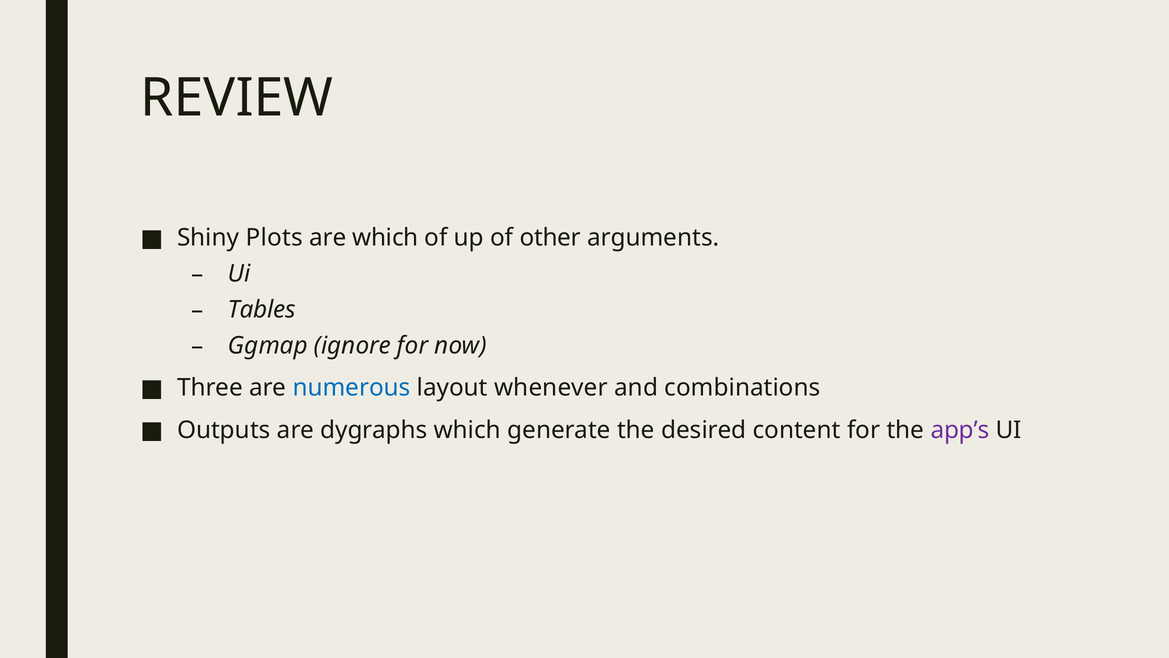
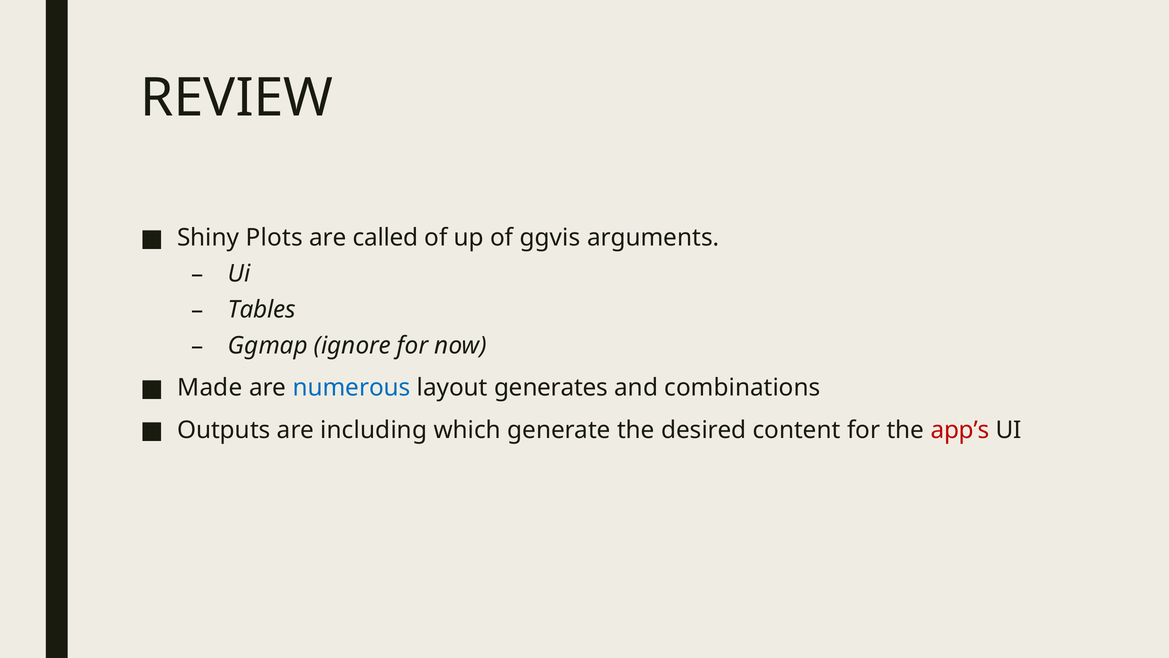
are which: which -> called (385, 238)
other: other -> ggvis (550, 238)
Three: Three -> Made (210, 388)
whenever: whenever -> generates (551, 388)
dygraphs: dygraphs -> including (374, 430)
app’s colour: purple -> red (960, 430)
